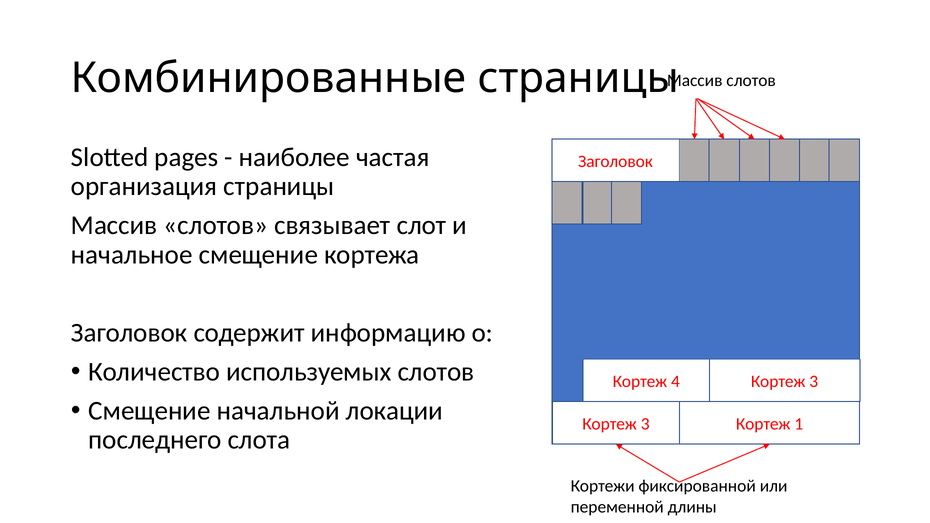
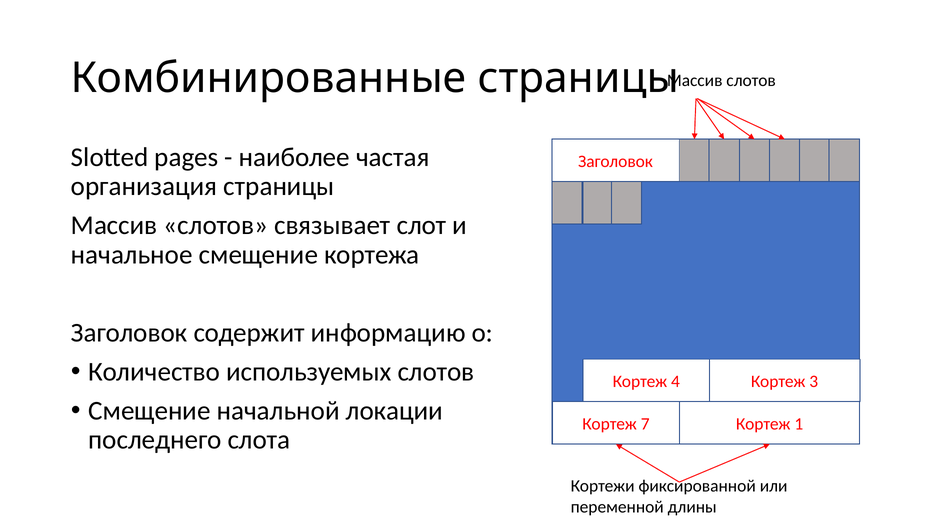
3: 3 -> 7 (645, 424)
